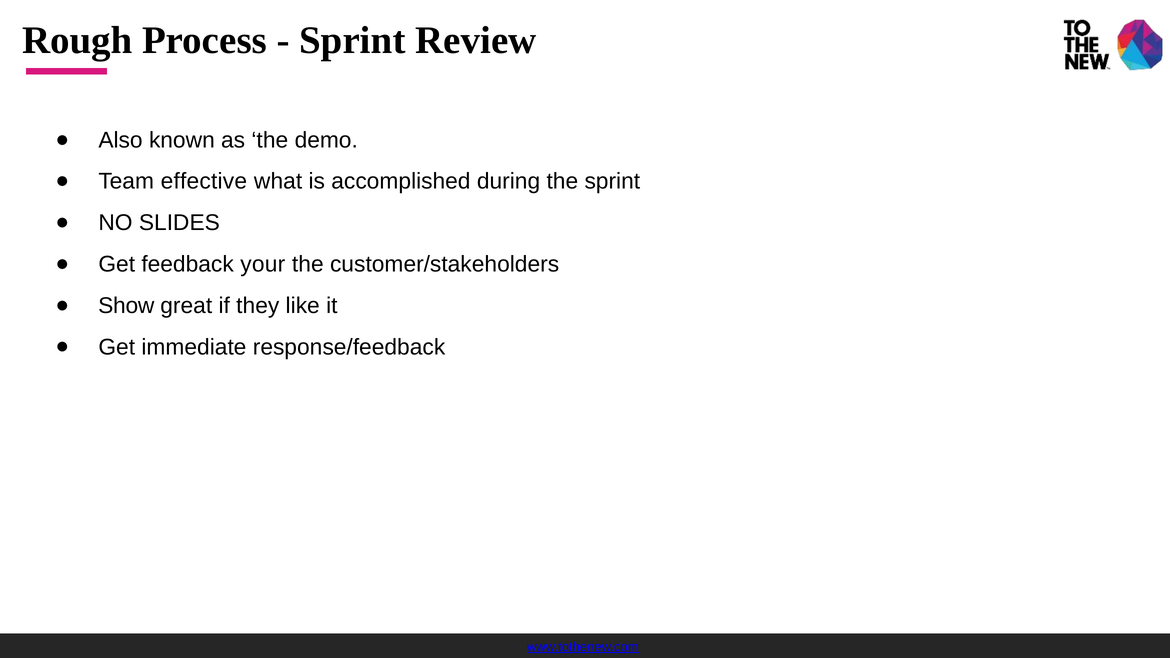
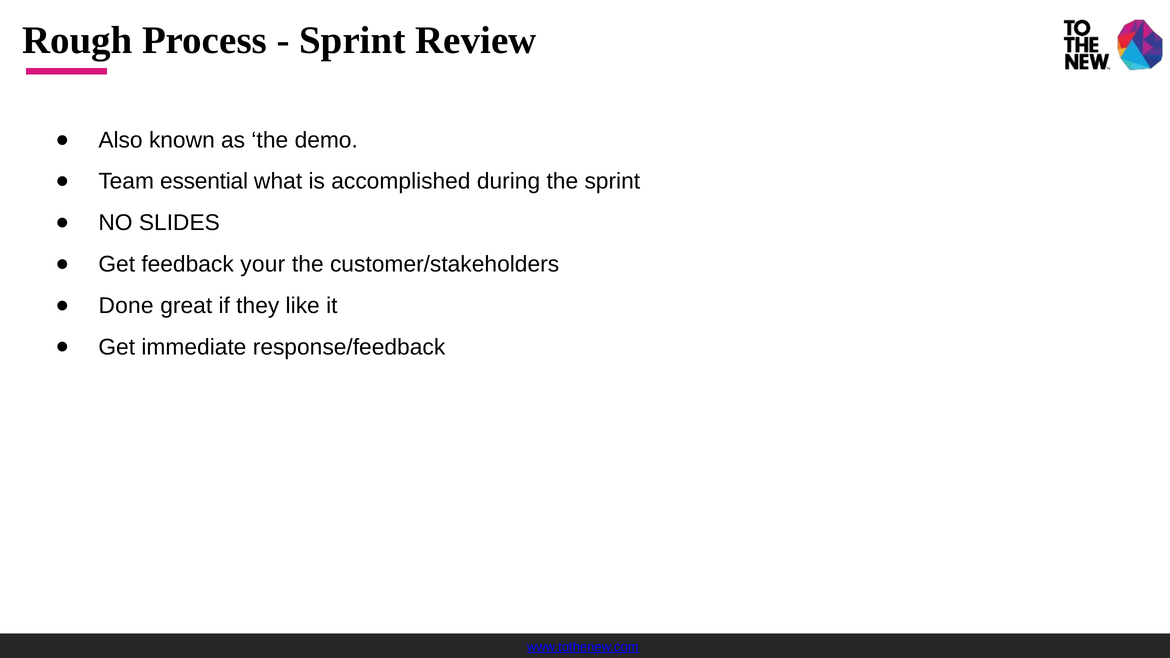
effective: effective -> essential (204, 181)
Show: Show -> Done (126, 306)
